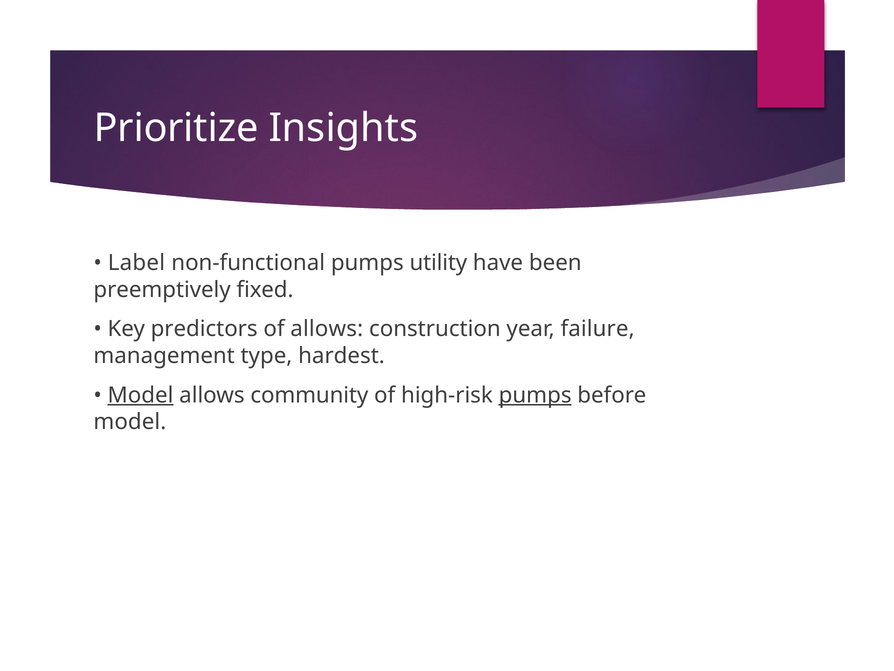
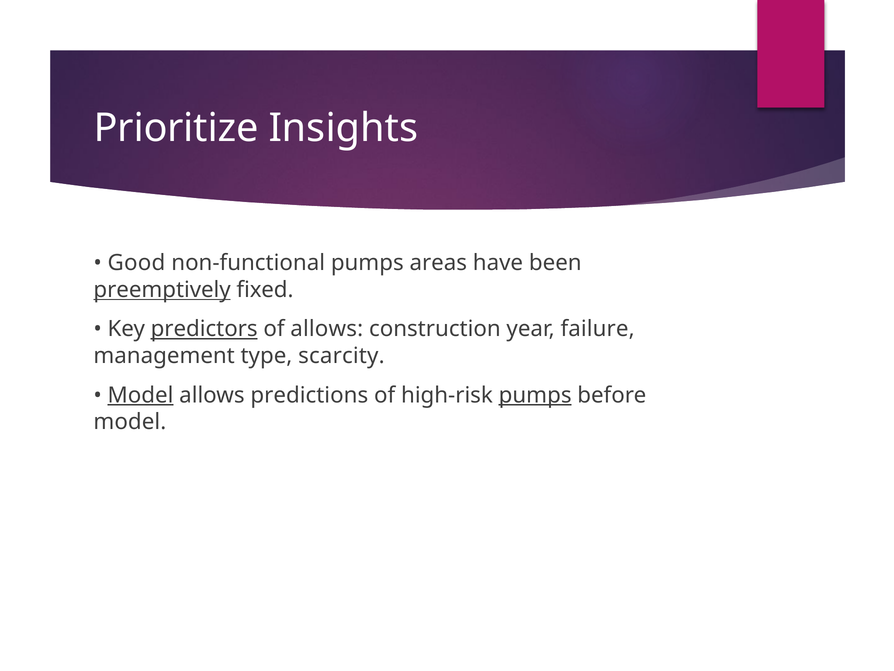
Label: Label -> Good (136, 263)
utility: utility -> areas (438, 263)
preemptively underline: none -> present (162, 290)
predictors underline: none -> present (204, 329)
hardest: hardest -> scarcity (341, 356)
community: community -> predictions (309, 395)
